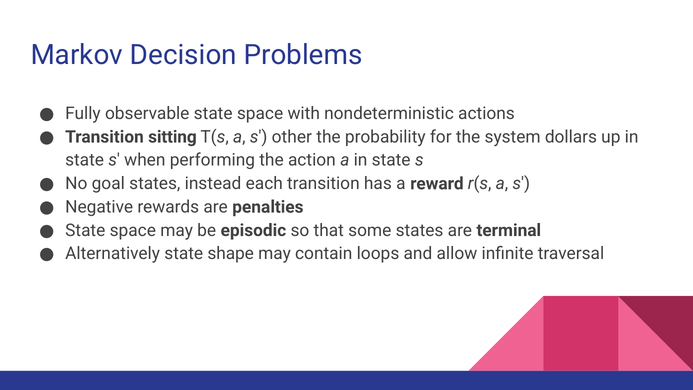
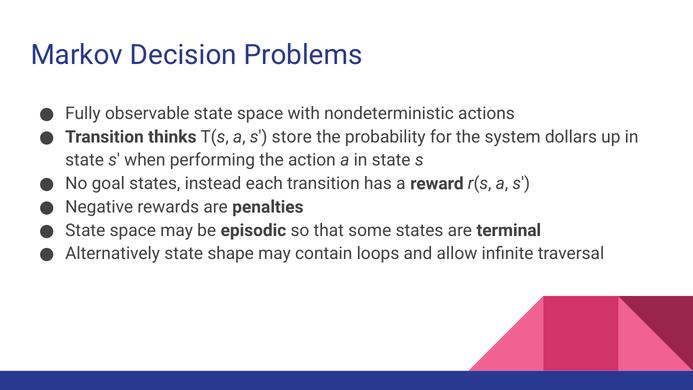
sitting: sitting -> thinks (172, 137)
other: other -> store (292, 137)
